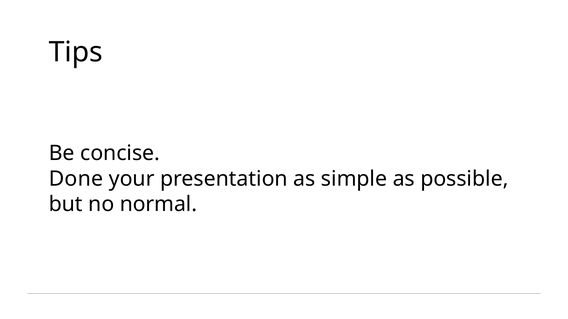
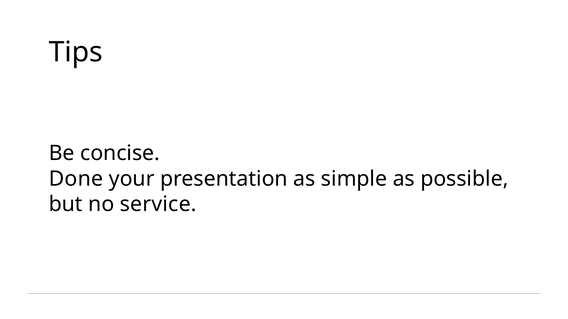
normal: normal -> service (158, 205)
